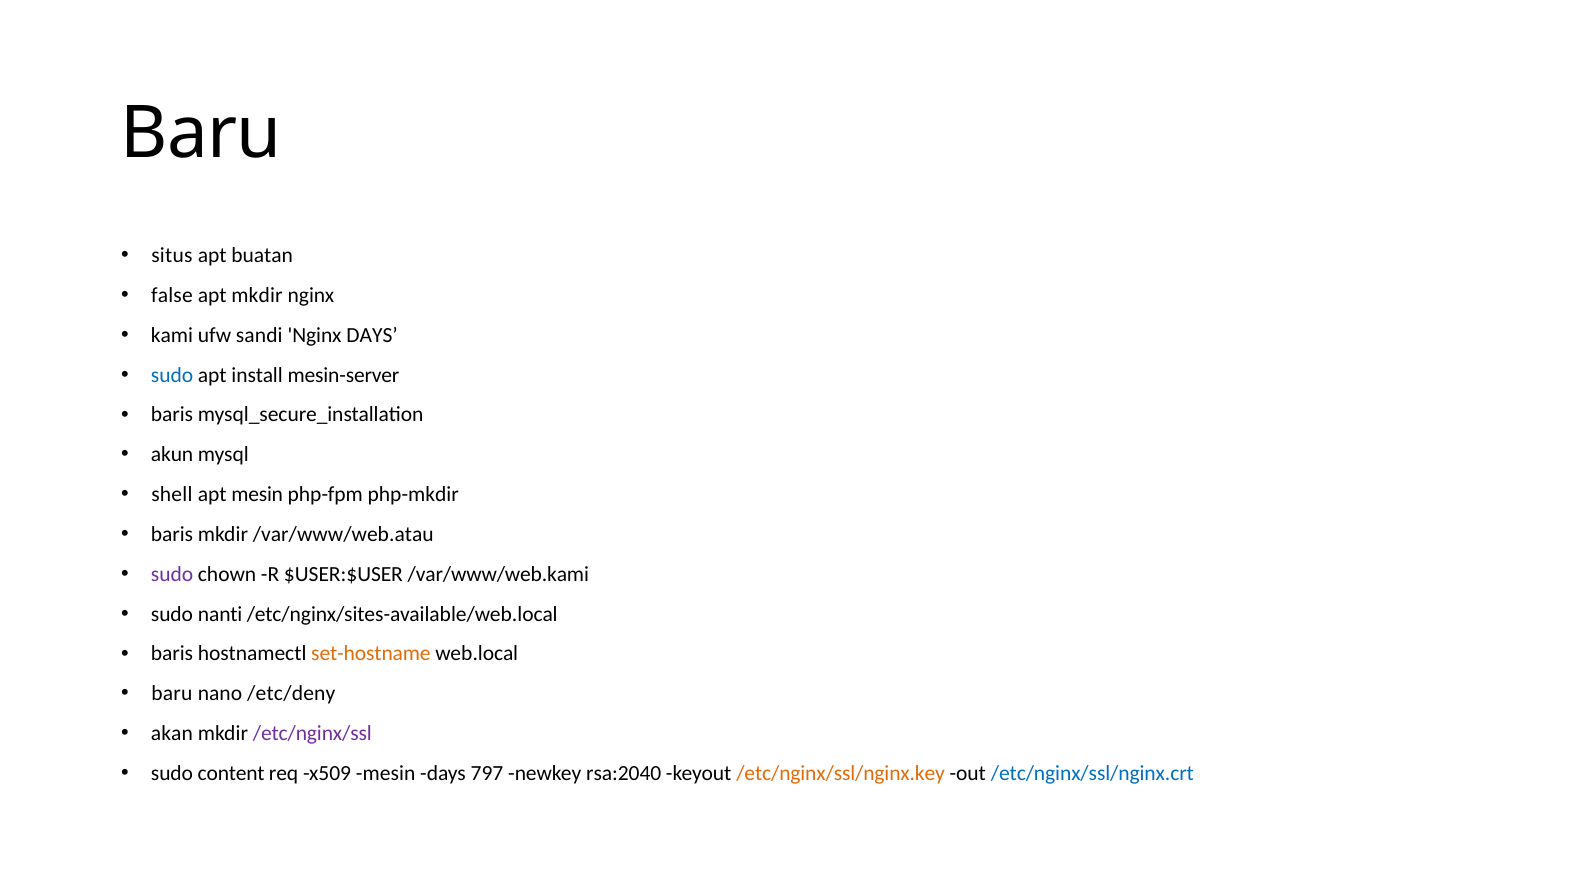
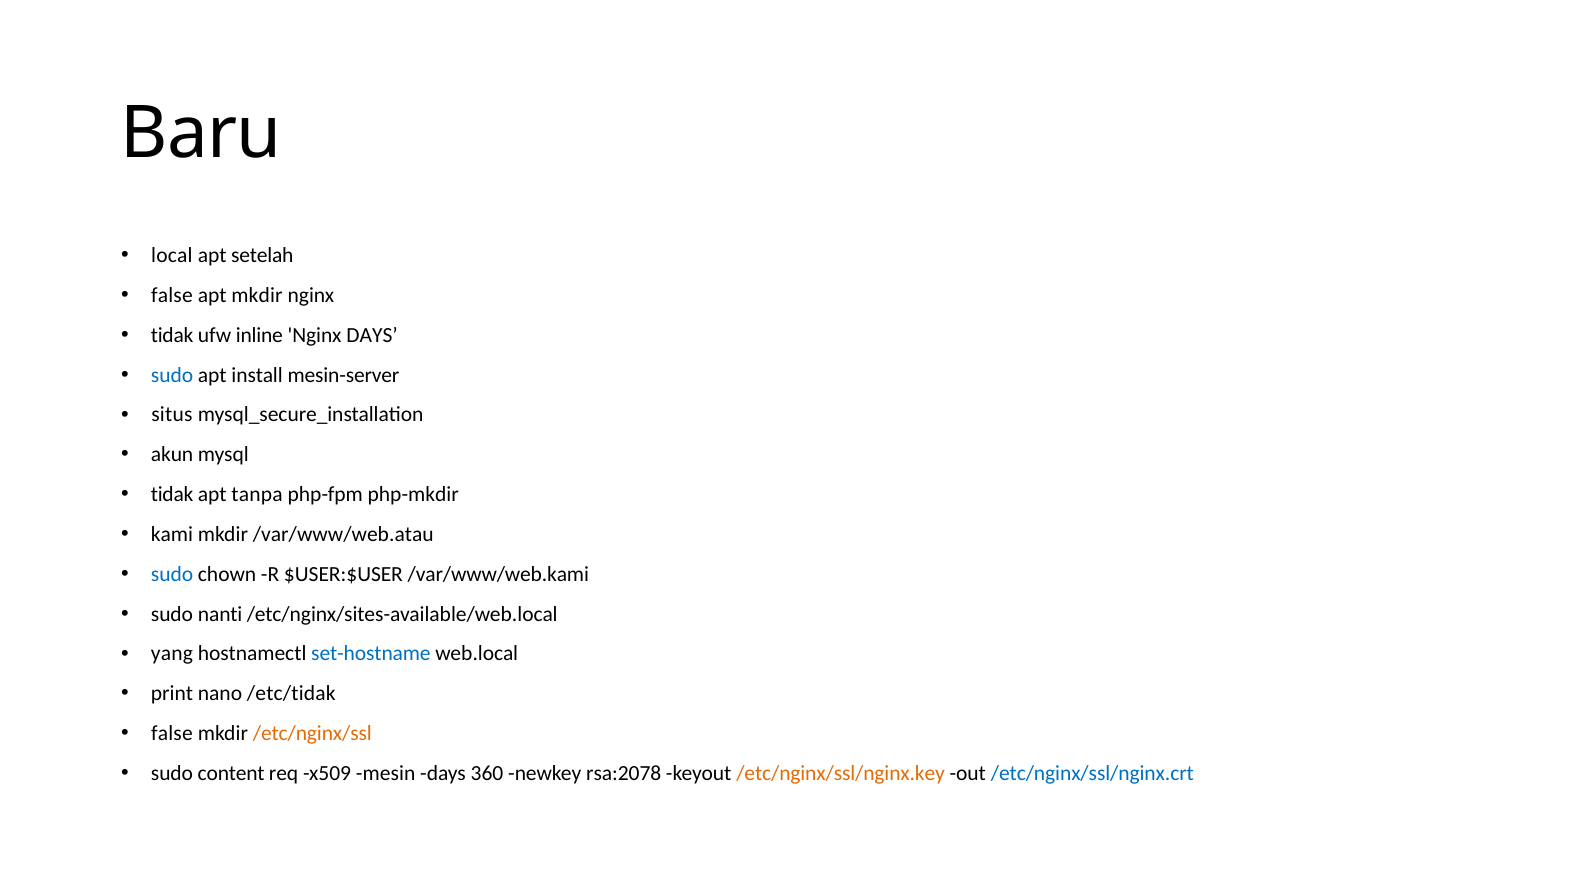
situs: situs -> local (172, 255)
buatan: buatan -> setelah (262, 255)
kami: kami -> tidak (172, 335)
sandi: sandi -> inline (259, 335)
baris: baris -> situs (172, 415)
shell: shell -> tidak (172, 494)
apt mesin: mesin -> tanpa (257, 494)
baris: baris -> kami (172, 534)
sudo colour: purple -> blue (172, 574)
baris: baris -> yang (172, 654)
set-hostname colour: orange -> blue (371, 654)
baru: baru -> print (172, 694)
/etc/deny: /etc/deny -> /etc/tidak (291, 694)
akan: akan -> false (172, 733)
/etc/nginx/ssl colour: purple -> orange (312, 733)
797: 797 -> 360 (487, 773)
rsa:2040: rsa:2040 -> rsa:2078 (624, 773)
